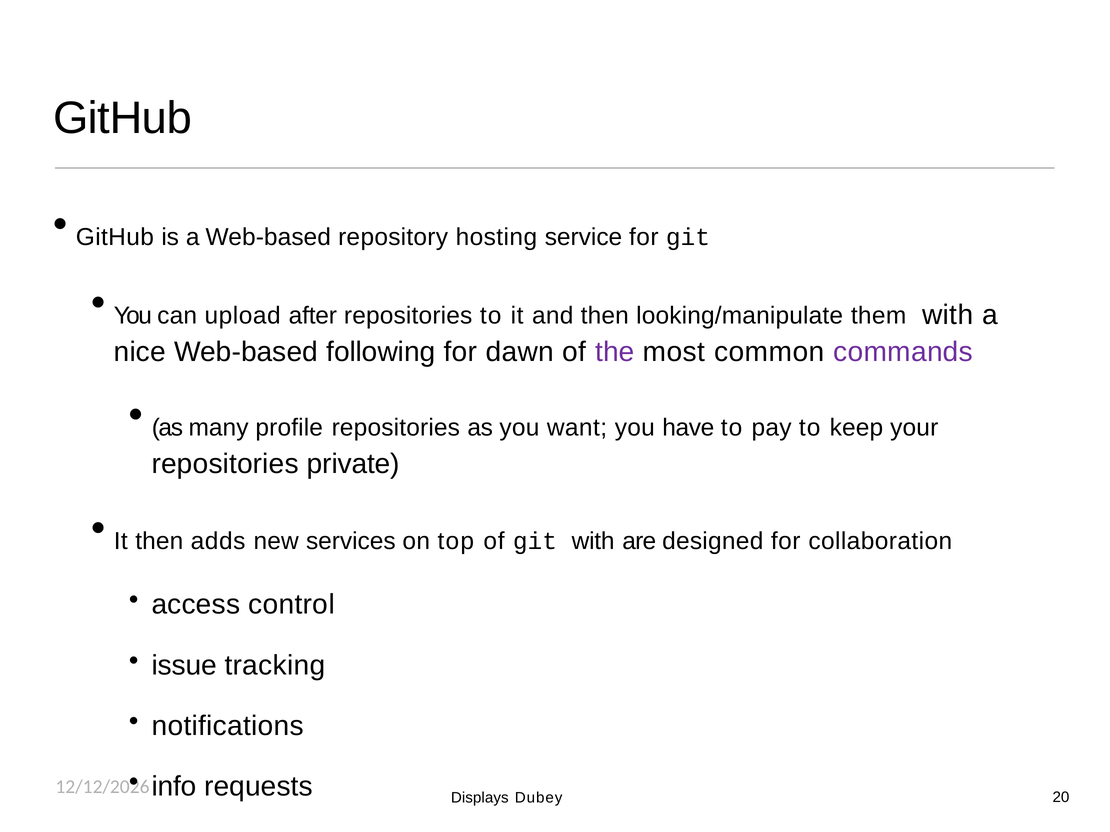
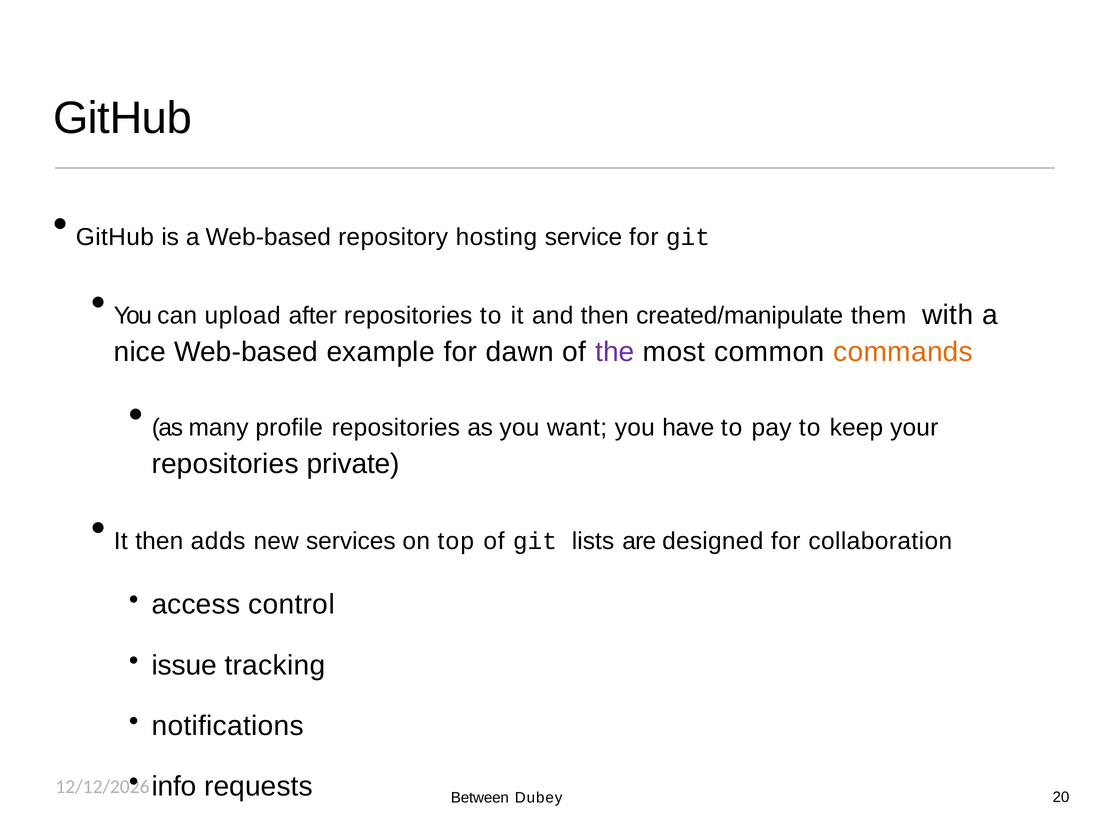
looking/manipulate: looking/manipulate -> created/manipulate (740, 316)
following: following -> example (381, 352)
commands colour: purple -> orange (903, 352)
git with: with -> lists (593, 541)
Displays: Displays -> Between (480, 798)
